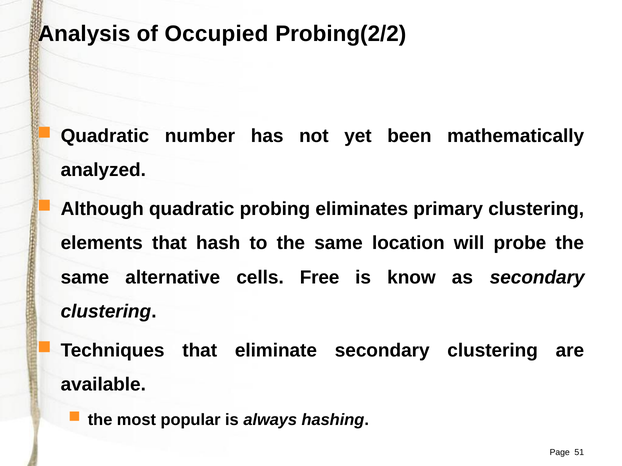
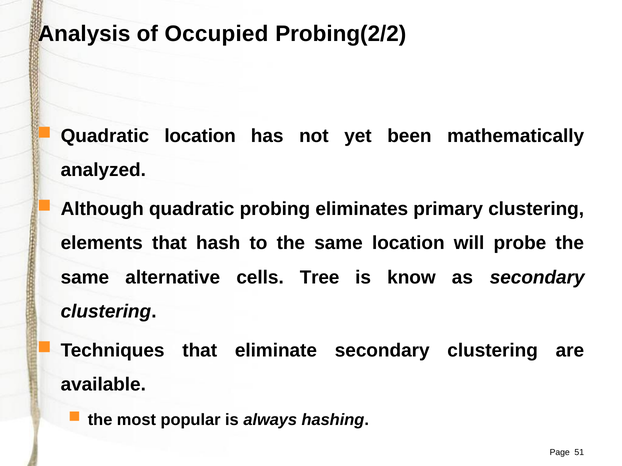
Quadratic number: number -> location (200, 136)
Free: Free -> Tree (320, 278)
